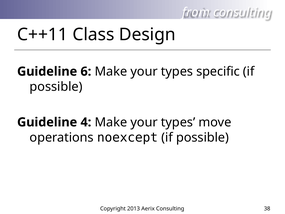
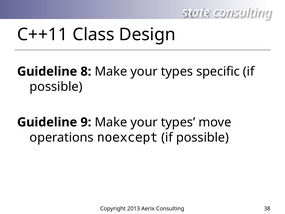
from: from -> state (196, 12)
6: 6 -> 8 (86, 71)
4: 4 -> 9 (86, 122)
